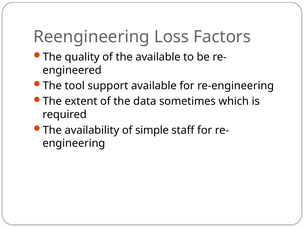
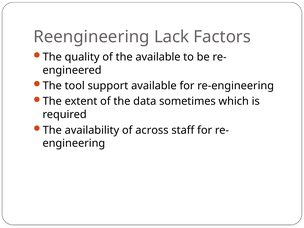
Loss: Loss -> Lack (172, 37)
simple: simple -> across (152, 130)
